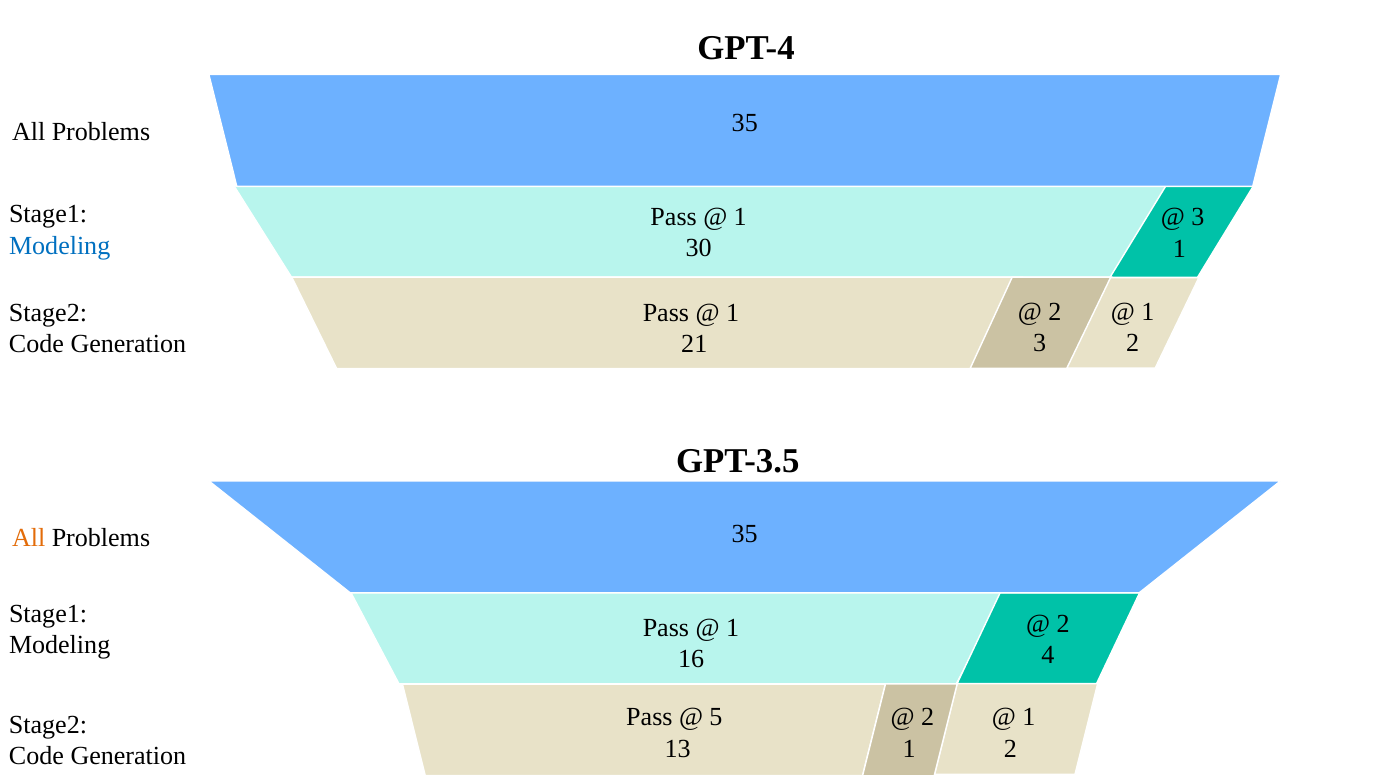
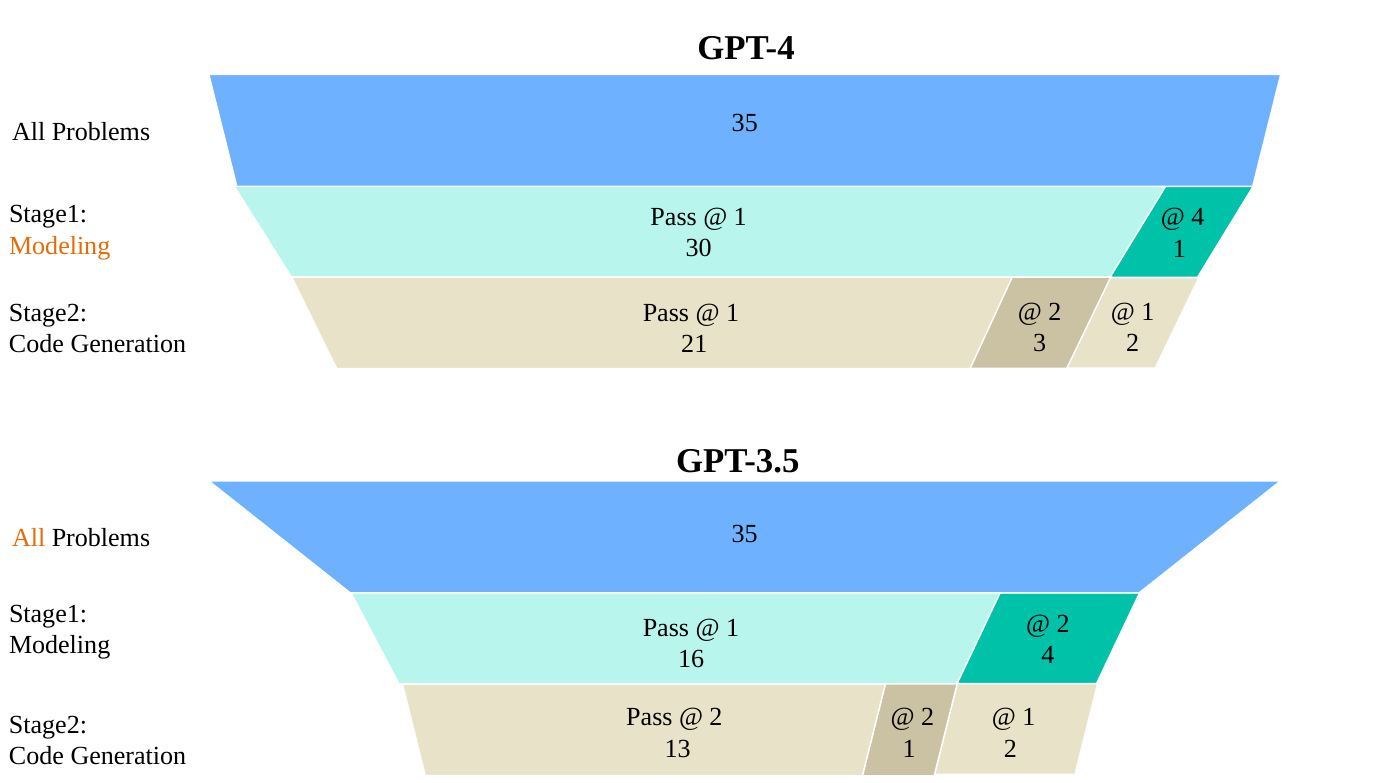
3: 3 -> 4 (1198, 217)
Modeling colour: blue -> orange (60, 245)
5: 5 -> 2 (716, 717)
